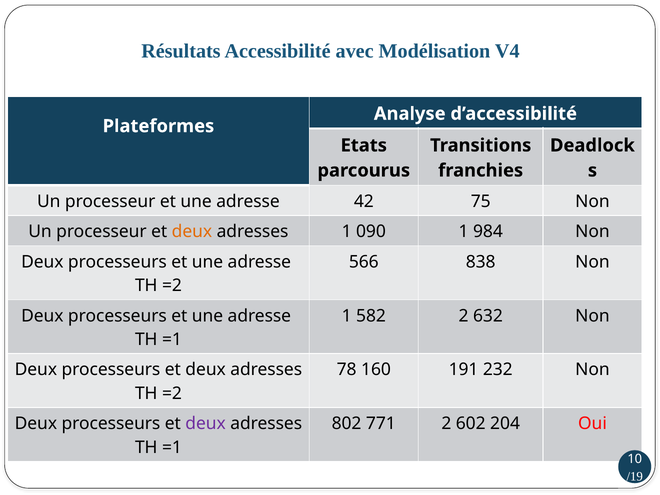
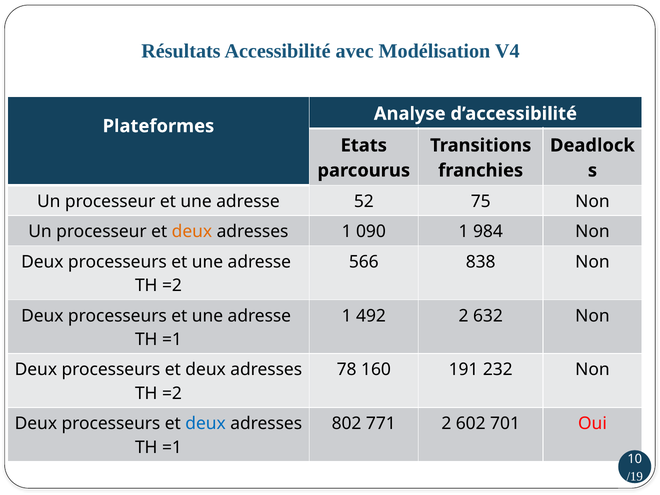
42: 42 -> 52 (364, 201)
582: 582 -> 492 (371, 316)
deux colour: purple -> blue (206, 424)
204: 204 -> 701 (505, 424)
